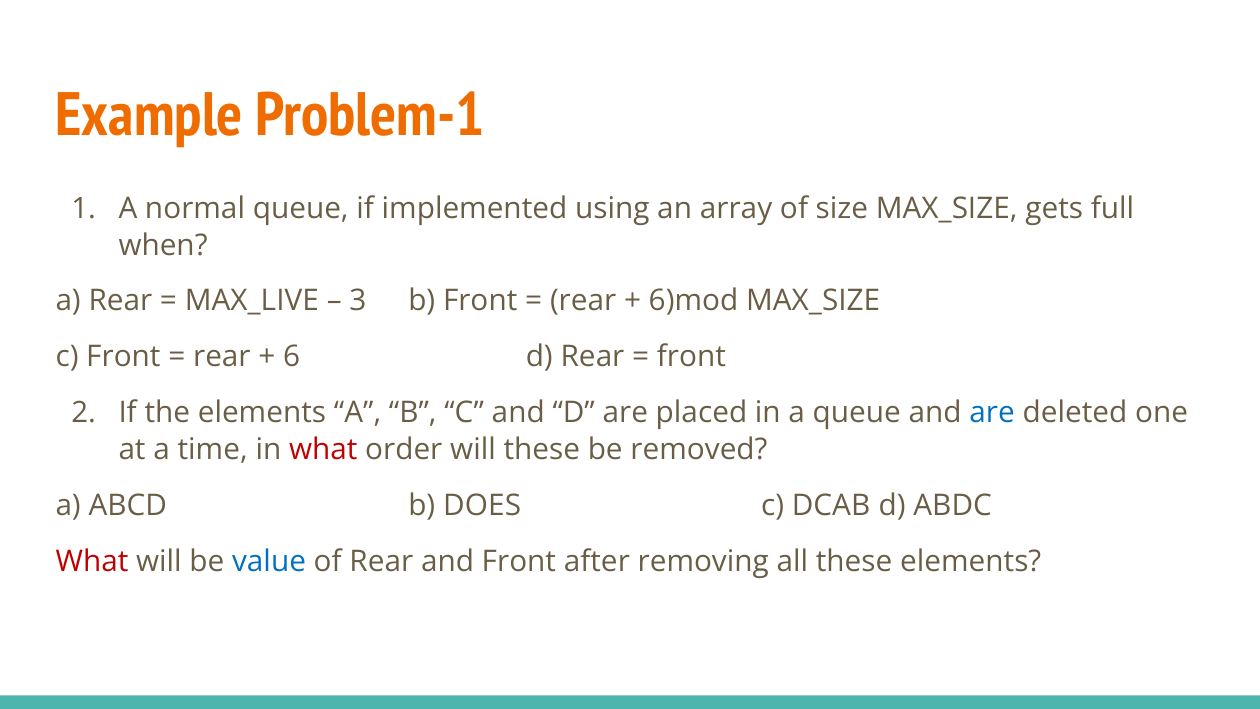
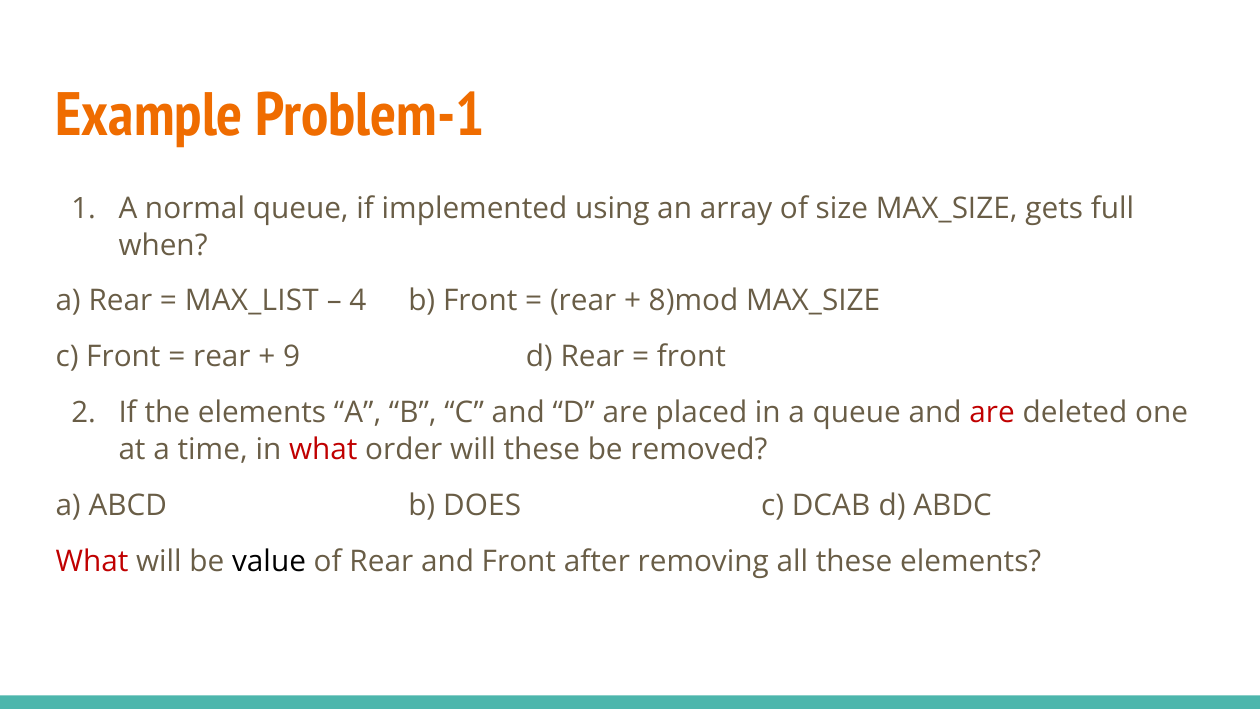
MAX_LIVE: MAX_LIVE -> MAX_LIST (252, 301)
3: 3 -> 4 (358, 301)
6)mod: 6)mod -> 8)mod (693, 301)
6: 6 -> 9 (292, 357)
are colour: blue -> red (992, 413)
value colour: blue -> black (269, 561)
